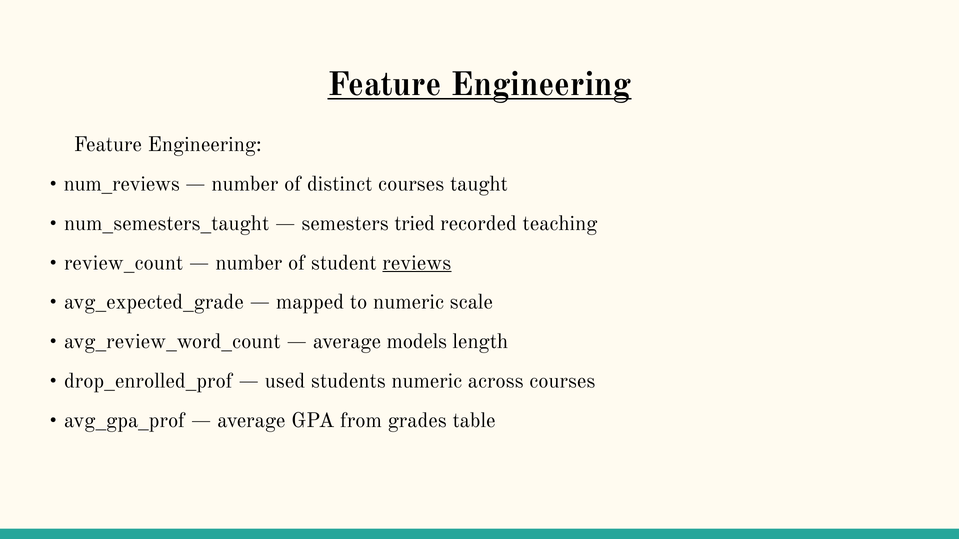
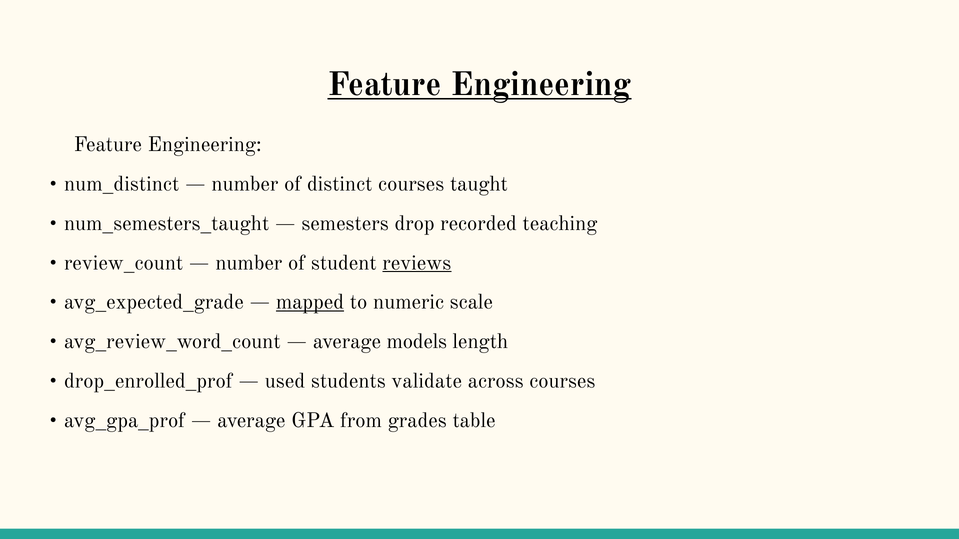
num_reviews: num_reviews -> num_distinct (122, 184)
tried: tried -> drop (415, 223)
mapped underline: none -> present (310, 302)
students numeric: numeric -> validate (427, 381)
